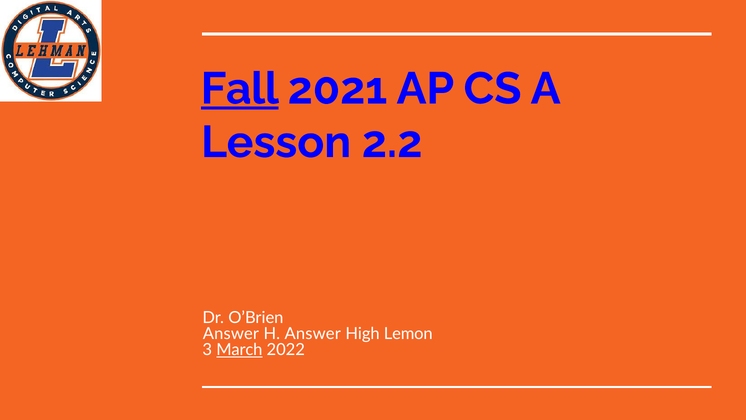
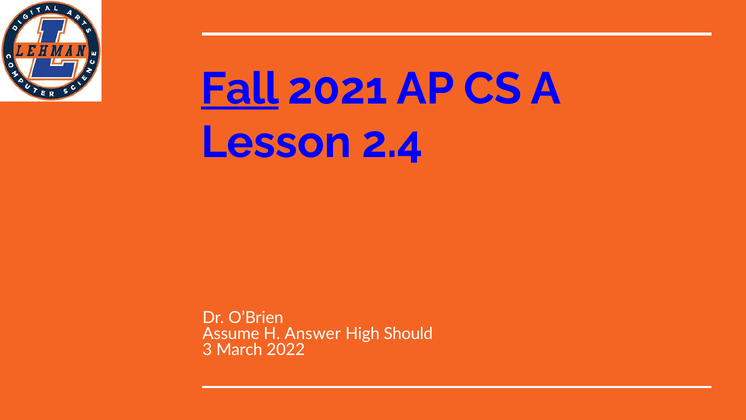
2.2: 2.2 -> 2.4 (392, 142)
Answer: Answer -> Assume (231, 333)
Lemon: Lemon -> Should (408, 333)
March underline: present -> none (239, 349)
